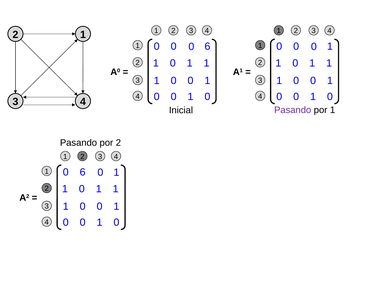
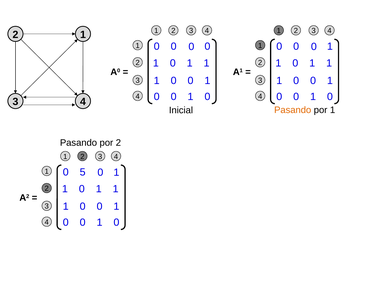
0 0 0 6: 6 -> 0 (207, 47)
Pasando colour: purple -> orange (293, 110)
6: 6 -> 5 (83, 172)
